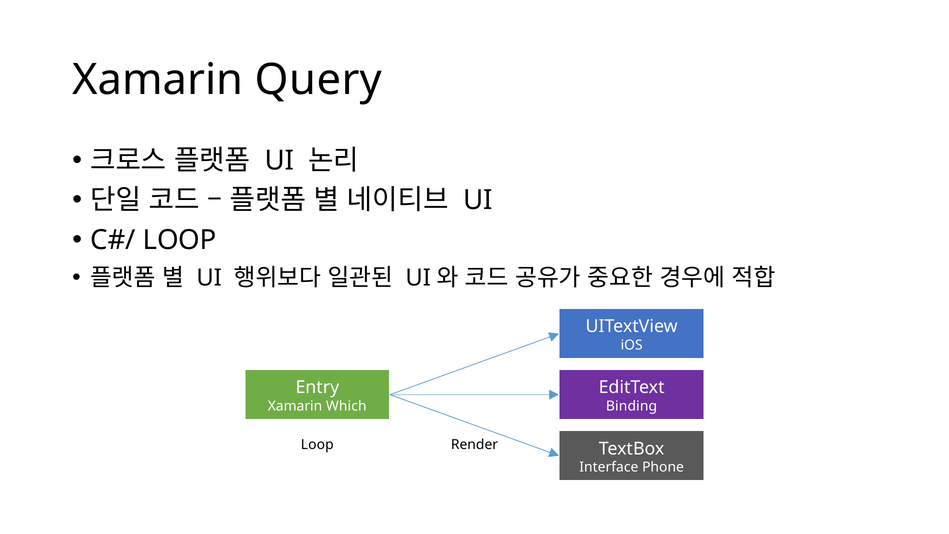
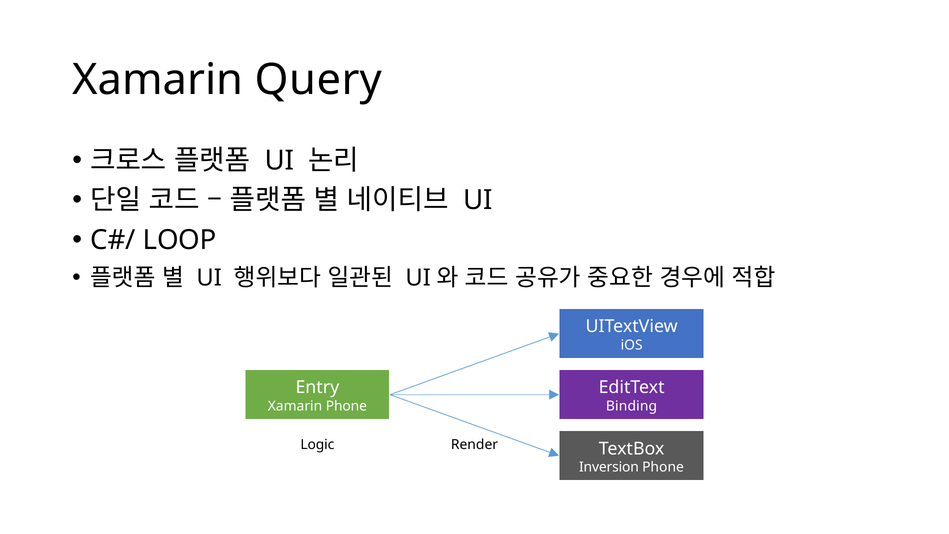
Xamarin Which: Which -> Phone (346, 406)
Loop: Loop -> Logic (317, 444)
Interface: Interface -> Inversion (609, 467)
